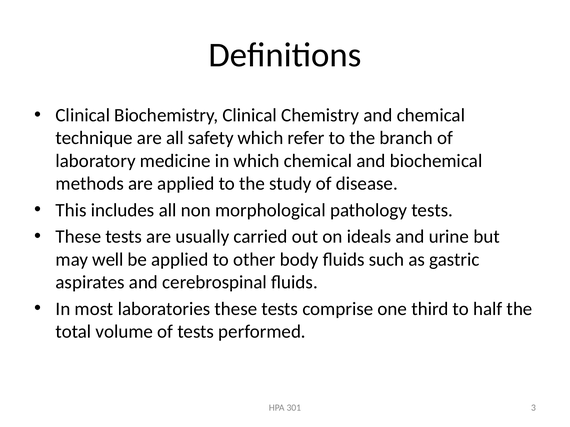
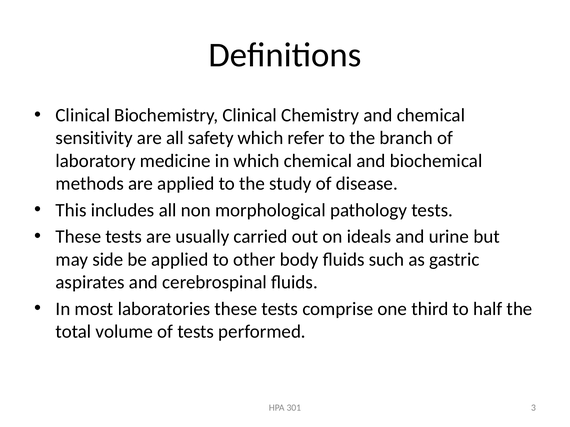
technique: technique -> sensitivity (94, 138)
well: well -> side (108, 260)
